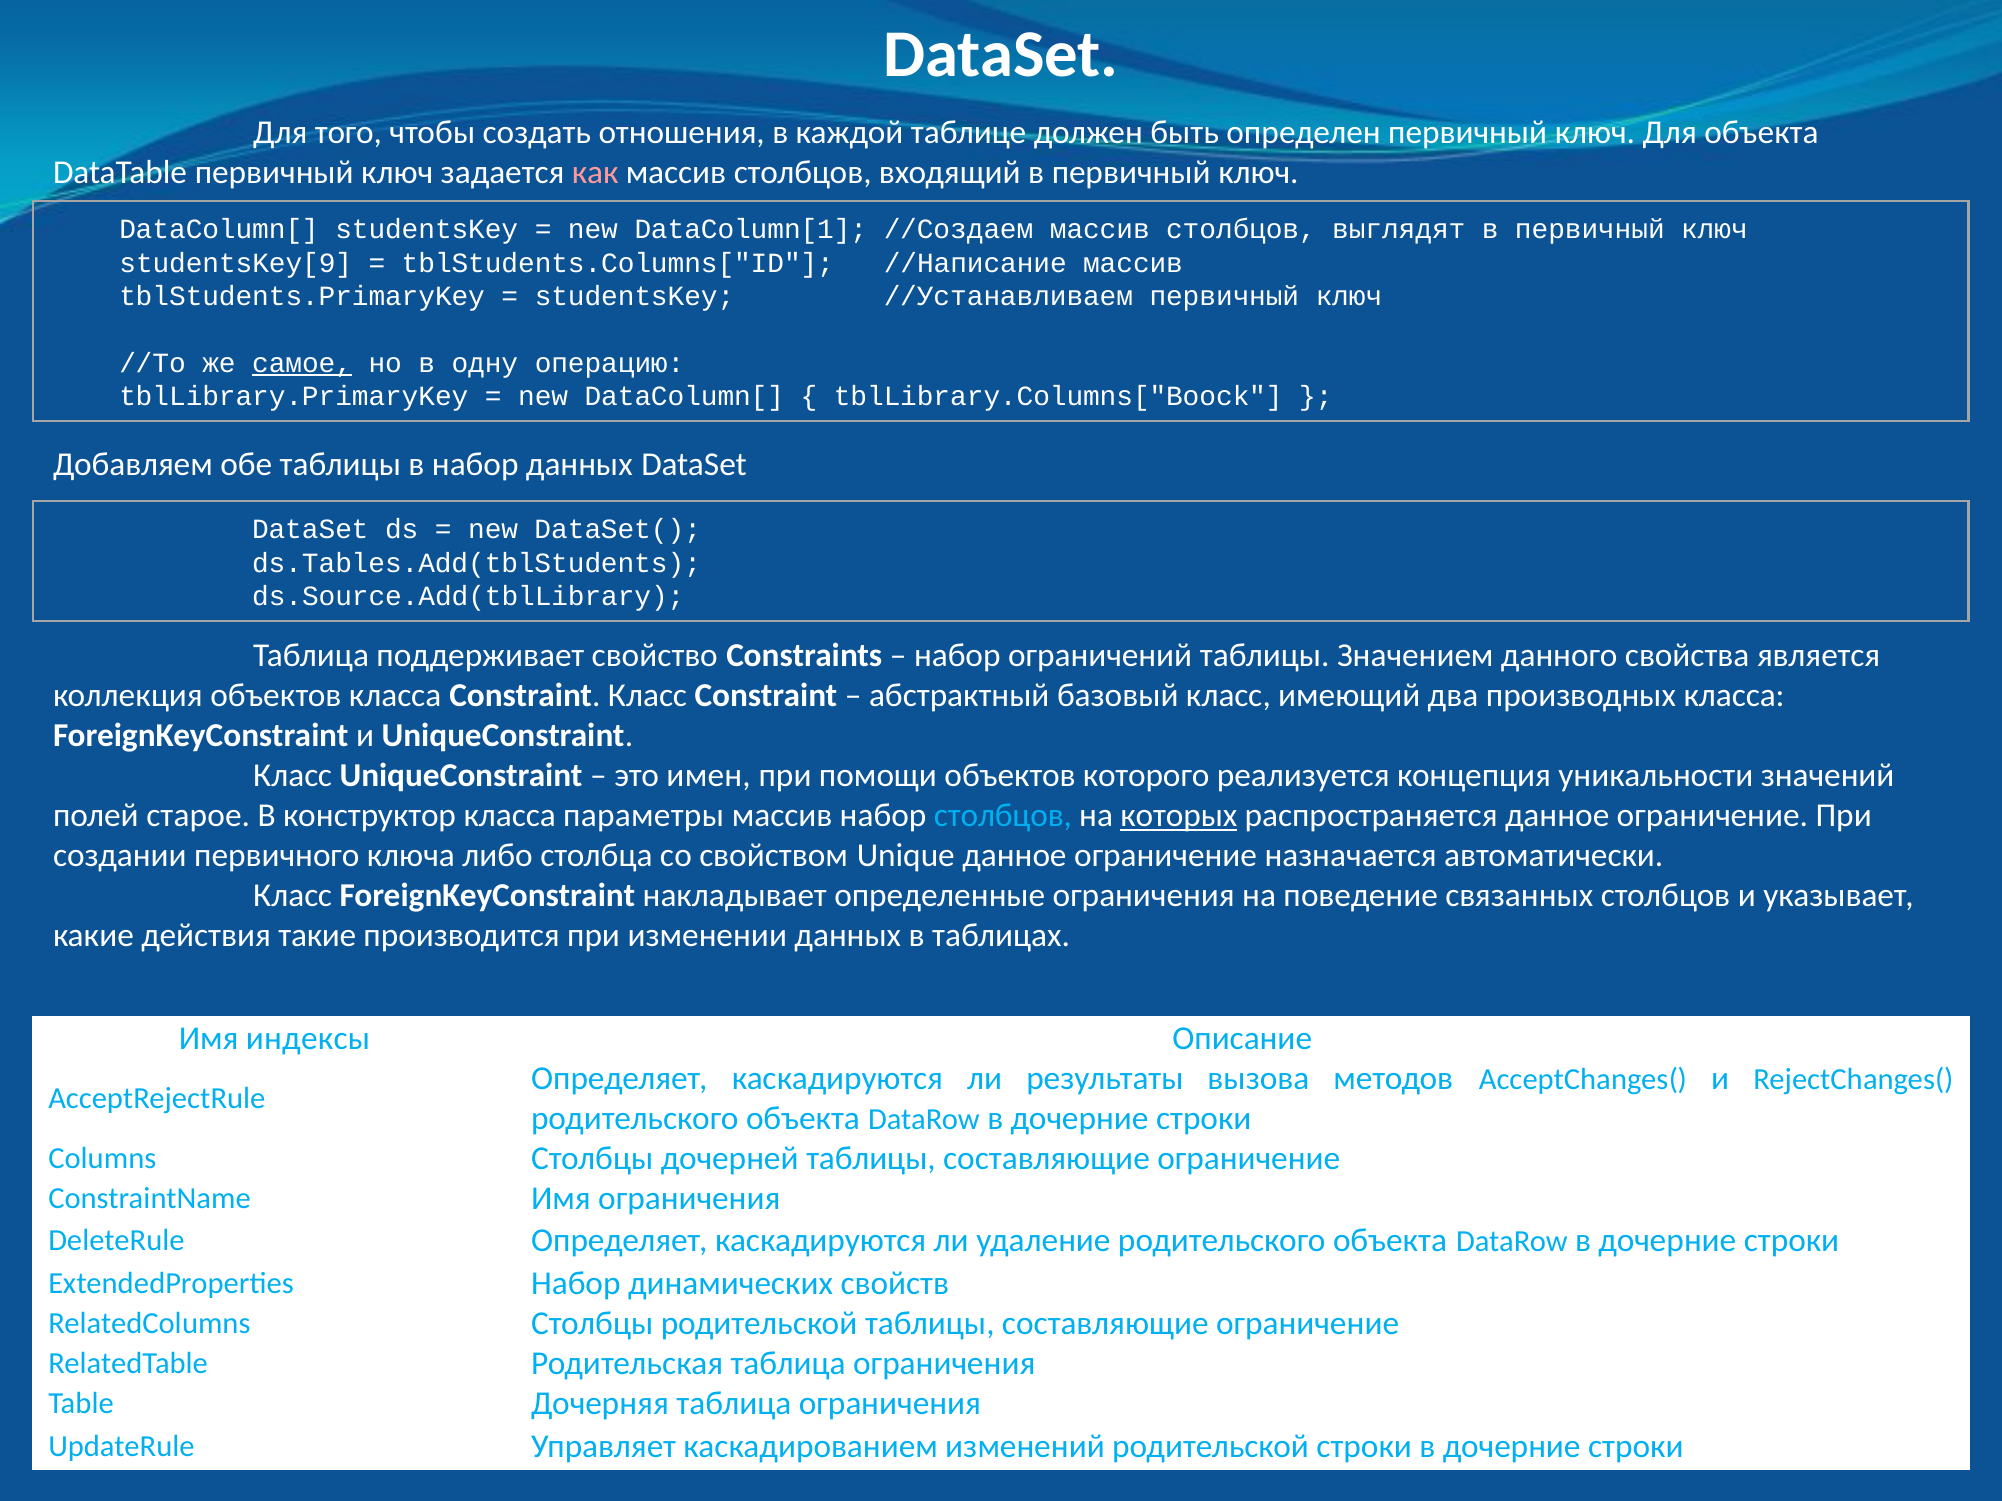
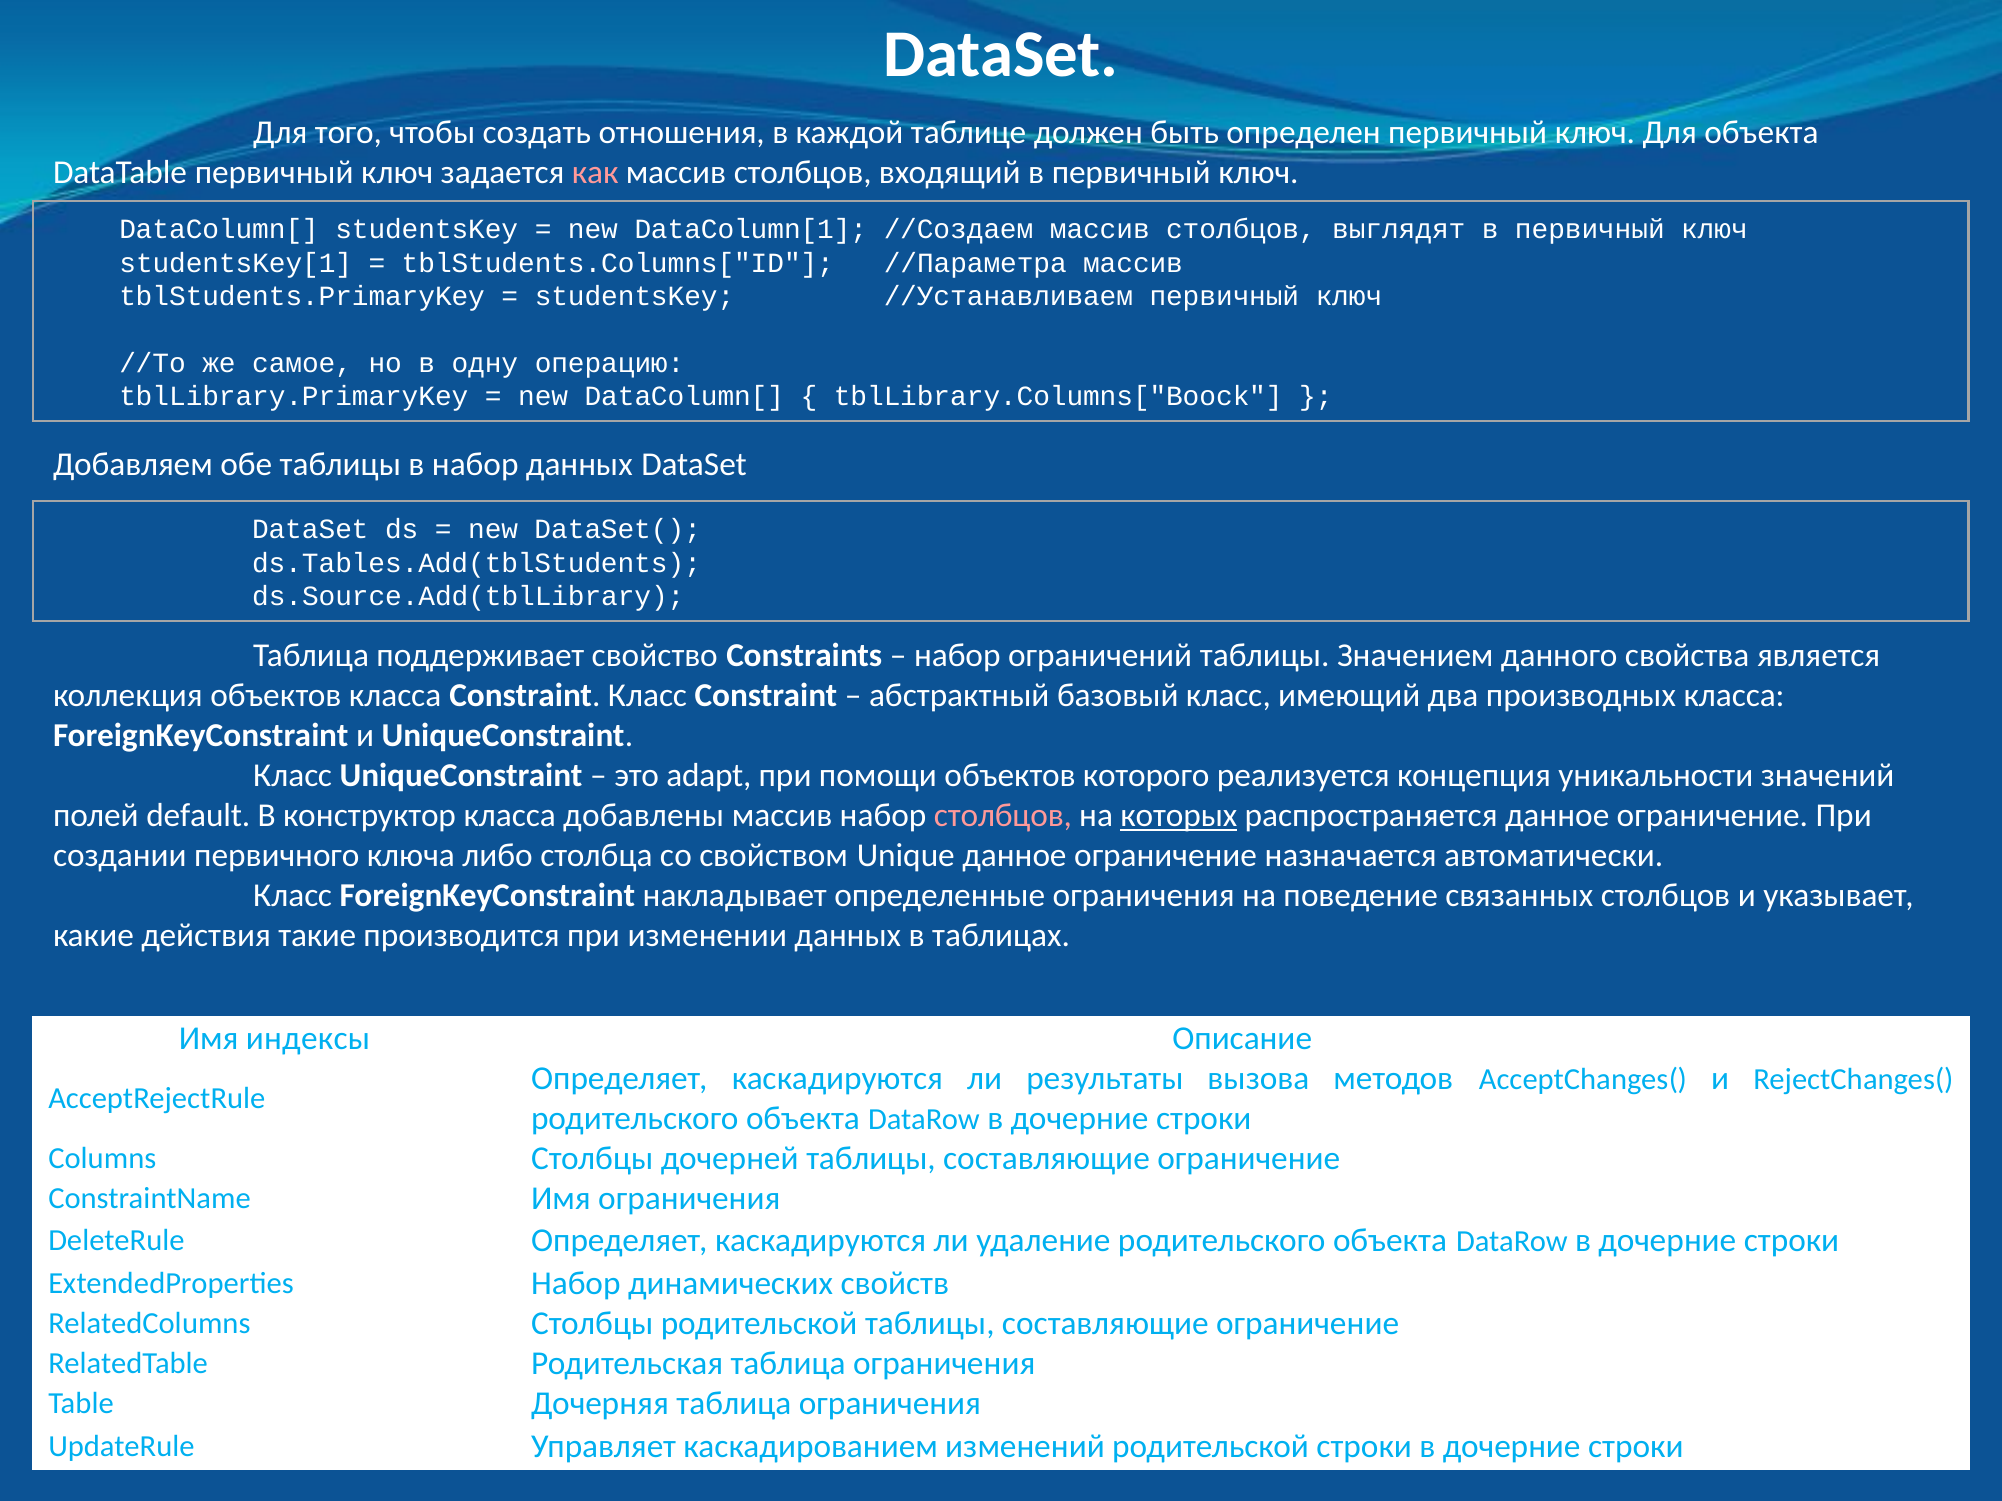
studentsKey[9: studentsKey[9 -> studentsKey[1 (236, 263)
//Написание: //Написание -> //Параметра (975, 263)
самое underline: present -> none (302, 363)
имен: имен -> adapt (709, 776)
старое: старое -> default (198, 816)
параметры: параметры -> добавлены (644, 816)
столбцов colour: light blue -> pink (1003, 816)
